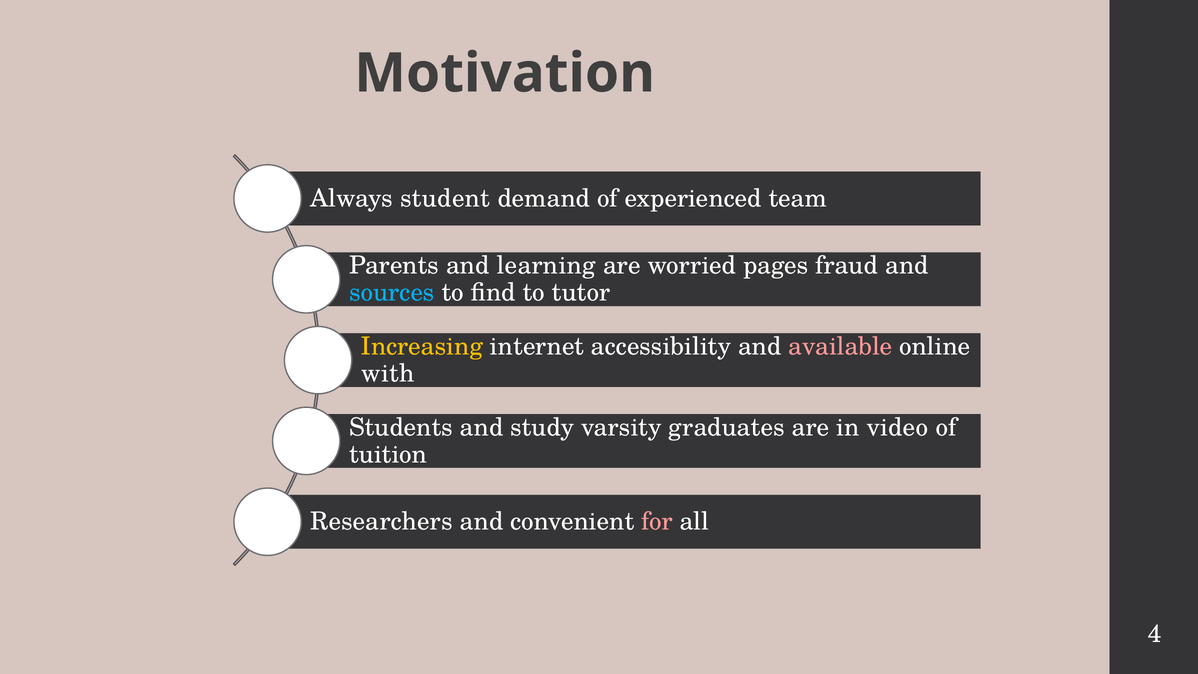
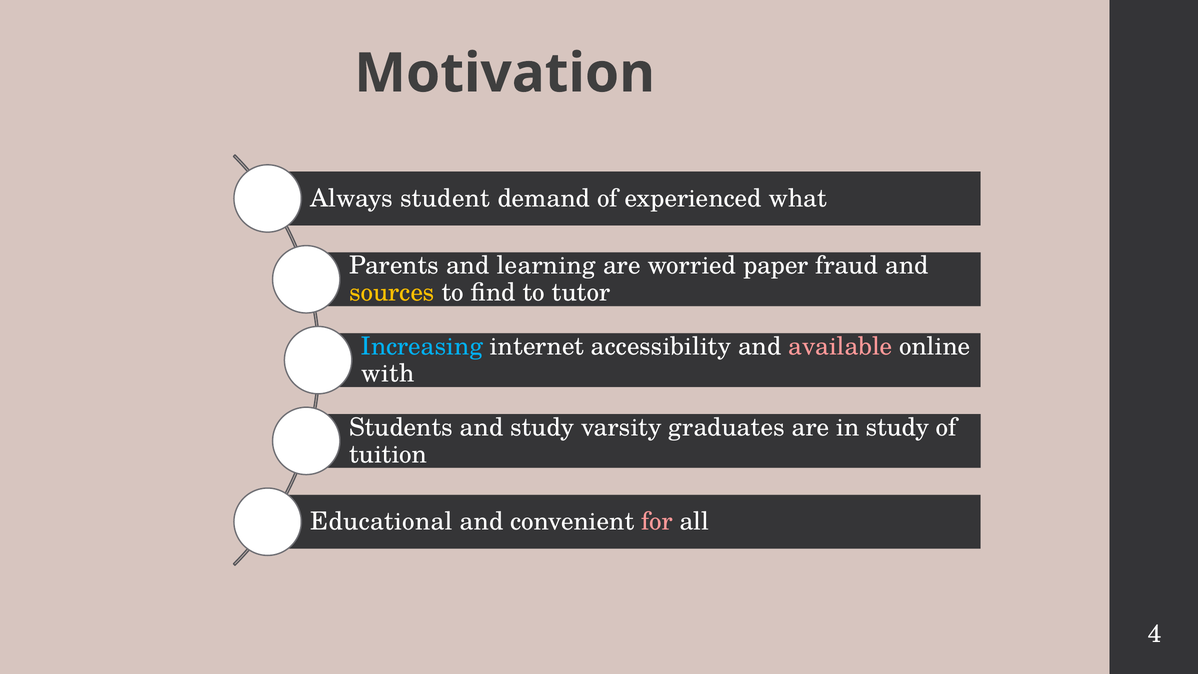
team: team -> what (798, 198)
pages: pages -> paper (776, 266)
sources colour: light blue -> yellow (392, 293)
Increasing colour: yellow -> light blue (422, 346)
in video: video -> study (898, 427)
Researchers: Researchers -> Educational (382, 522)
